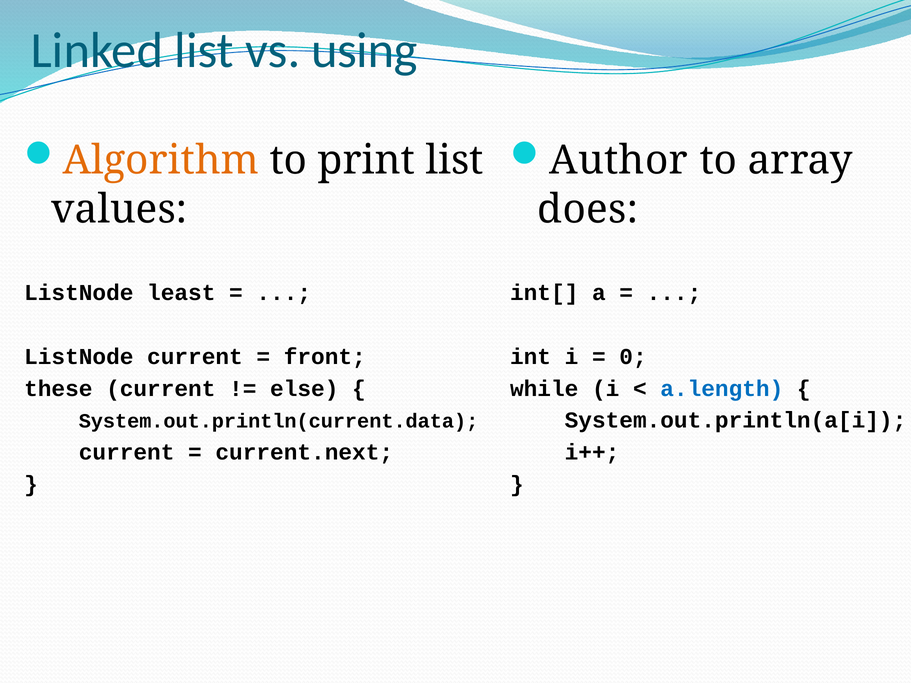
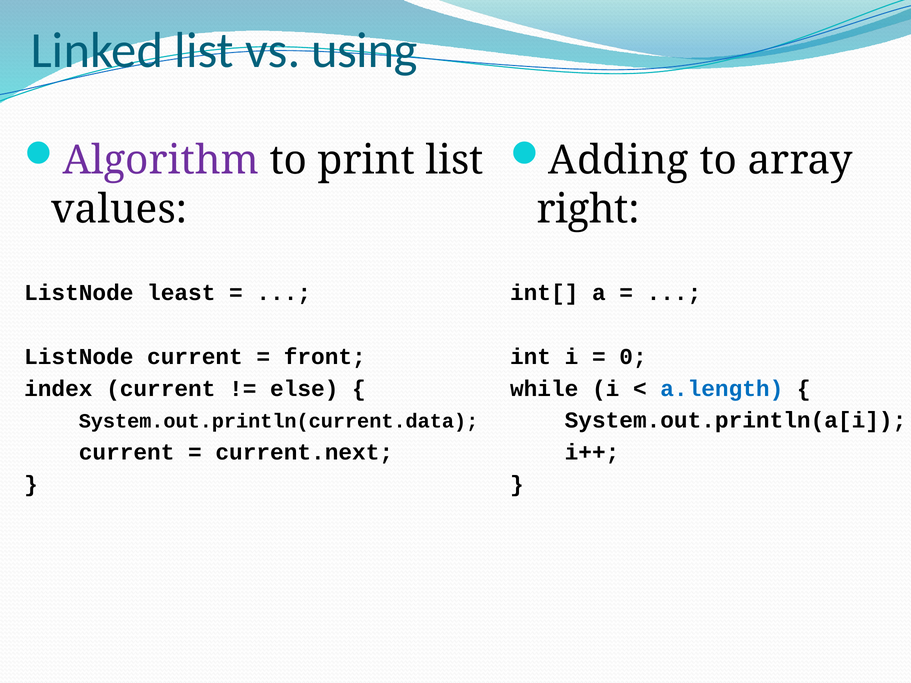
Algorithm colour: orange -> purple (161, 161)
Author: Author -> Adding (619, 161)
does: does -> right (588, 209)
these: these -> index (58, 389)
